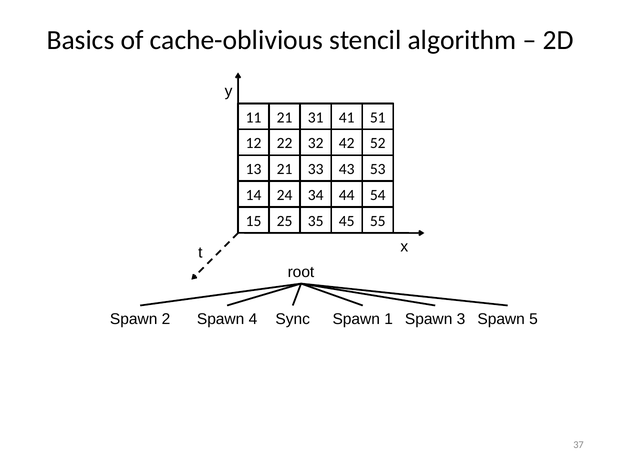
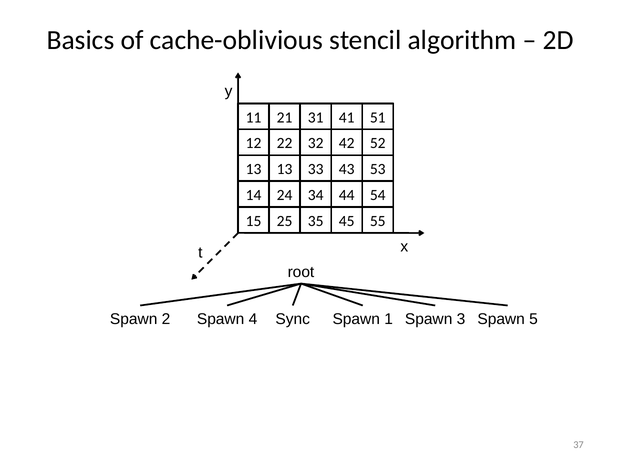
13 21: 21 -> 13 (285, 169)
